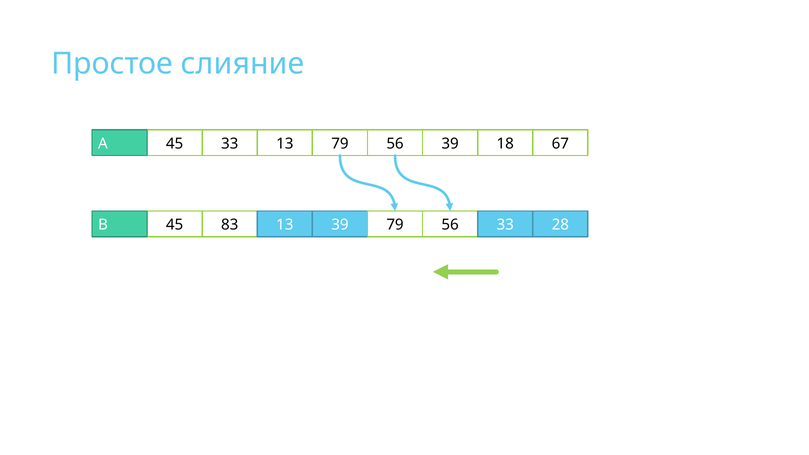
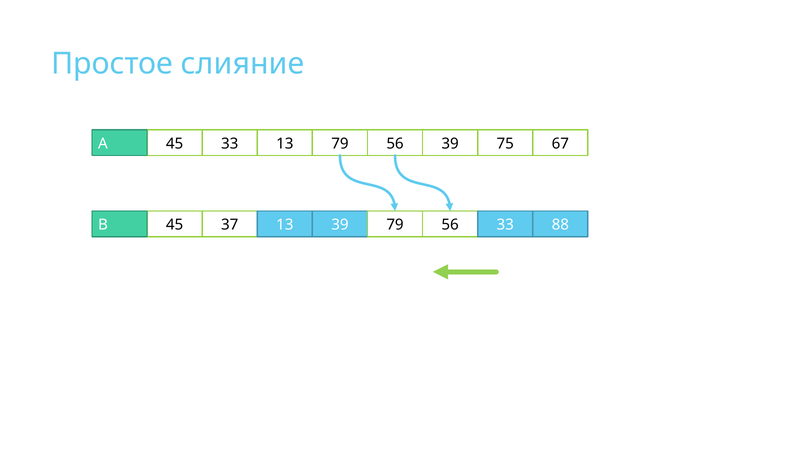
18: 18 -> 75 (505, 144)
83: 83 -> 37 (230, 225)
28: 28 -> 88 (560, 225)
